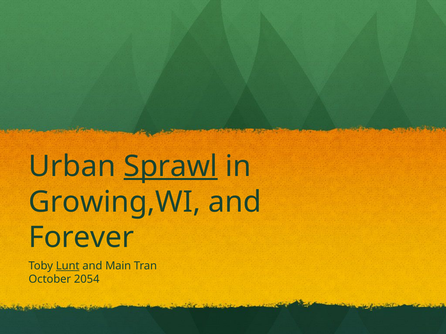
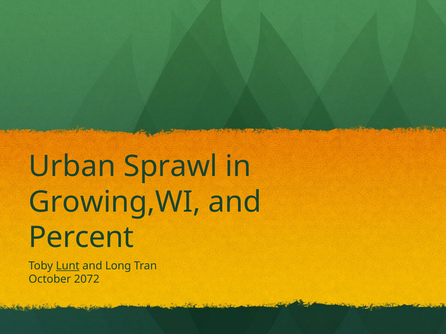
Sprawl underline: present -> none (171, 167)
Forever: Forever -> Percent (81, 238)
Main: Main -> Long (118, 266)
2054: 2054 -> 2072 (87, 280)
